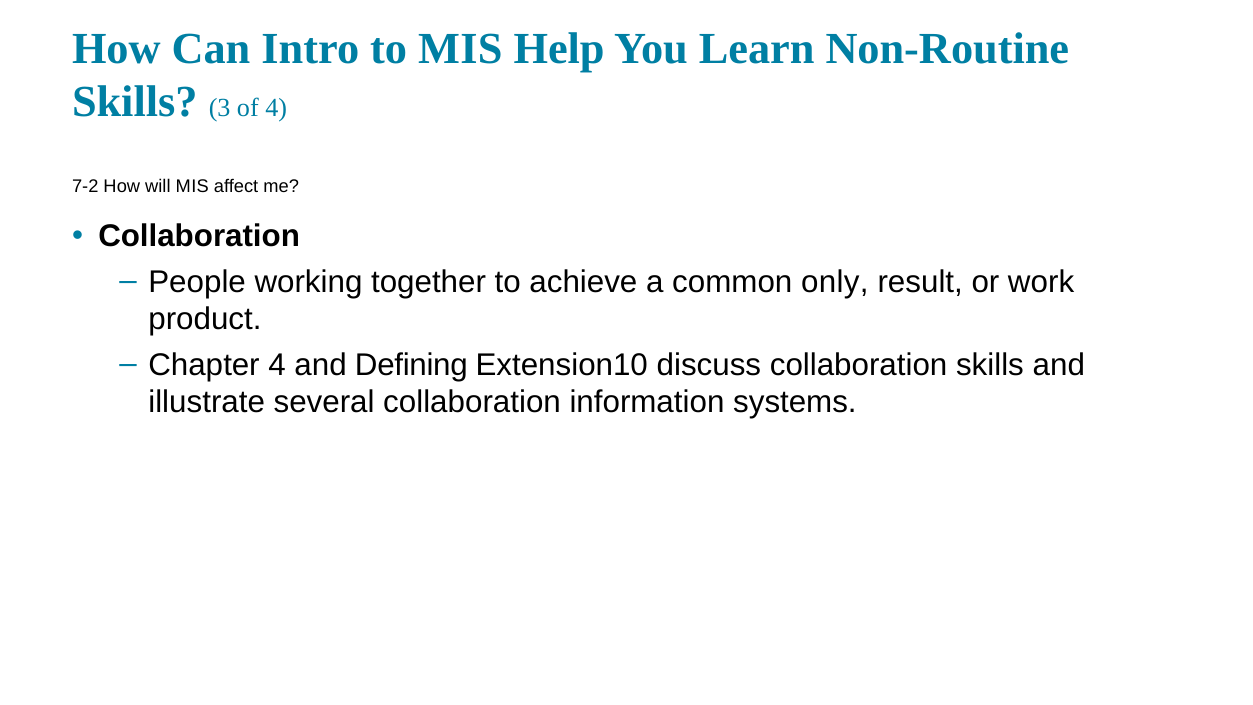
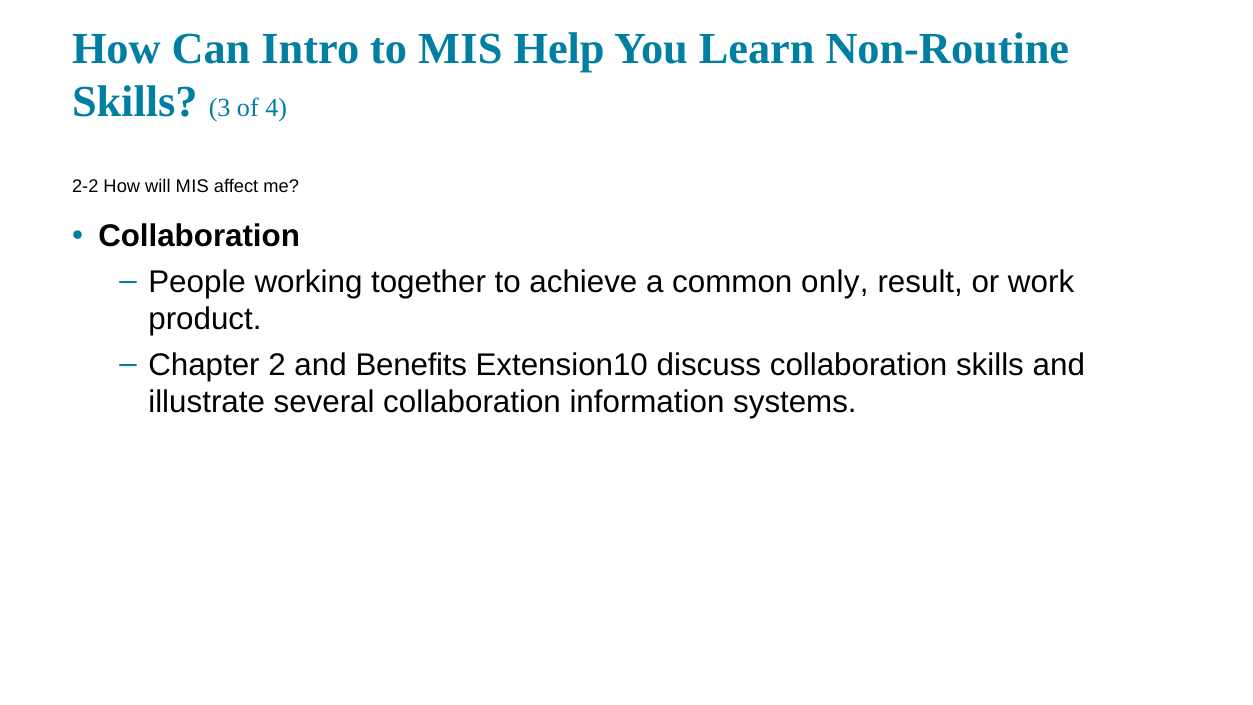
7-2: 7-2 -> 2-2 (85, 186)
Chapter 4: 4 -> 2 (277, 365)
Defining: Defining -> Benefits (411, 365)
